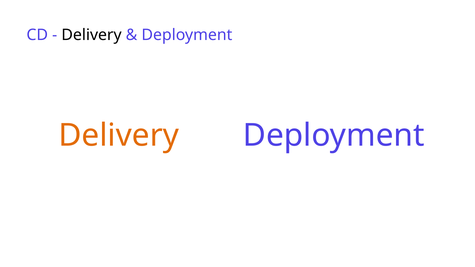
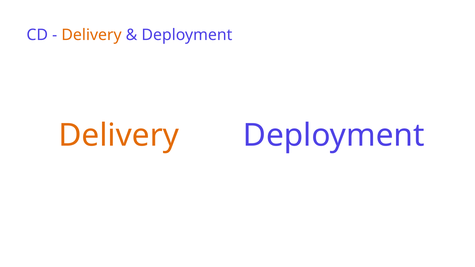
Delivery colour: black -> orange (91, 35)
